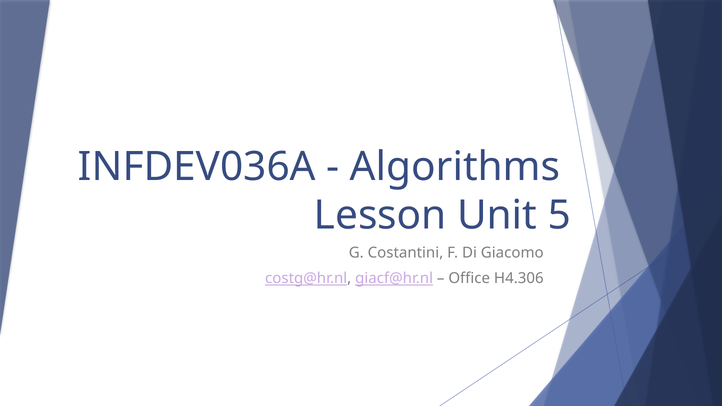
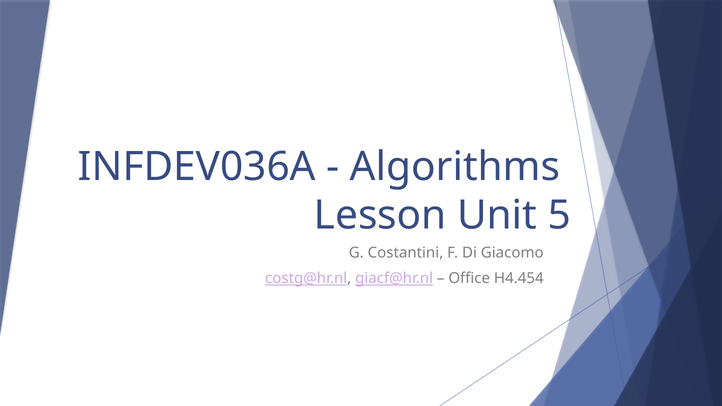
H4.306: H4.306 -> H4.454 (519, 278)
